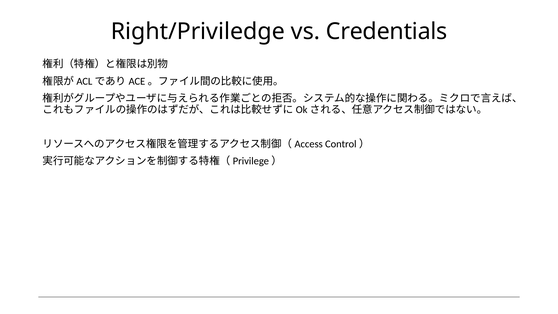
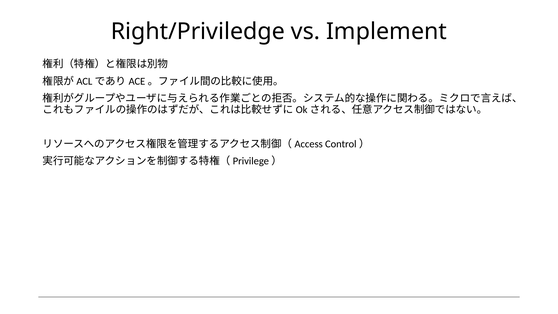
Credentials: Credentials -> Implement (387, 32)
